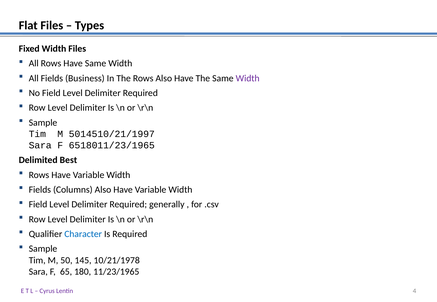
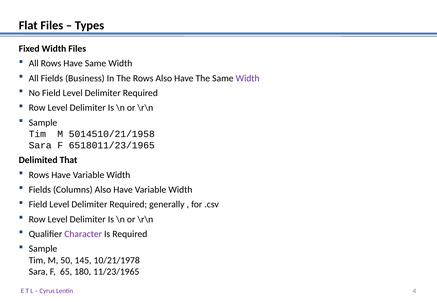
5014510/21/1997: 5014510/21/1997 -> 5014510/21/1958 (112, 134)
Best: Best -> That (69, 160)
Character colour: blue -> purple (83, 234)
